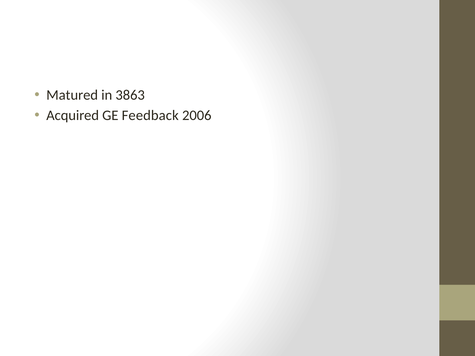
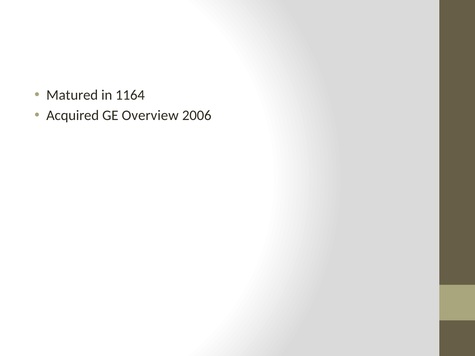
3863: 3863 -> 1164 (130, 95)
Feedback: Feedback -> Overview (150, 116)
